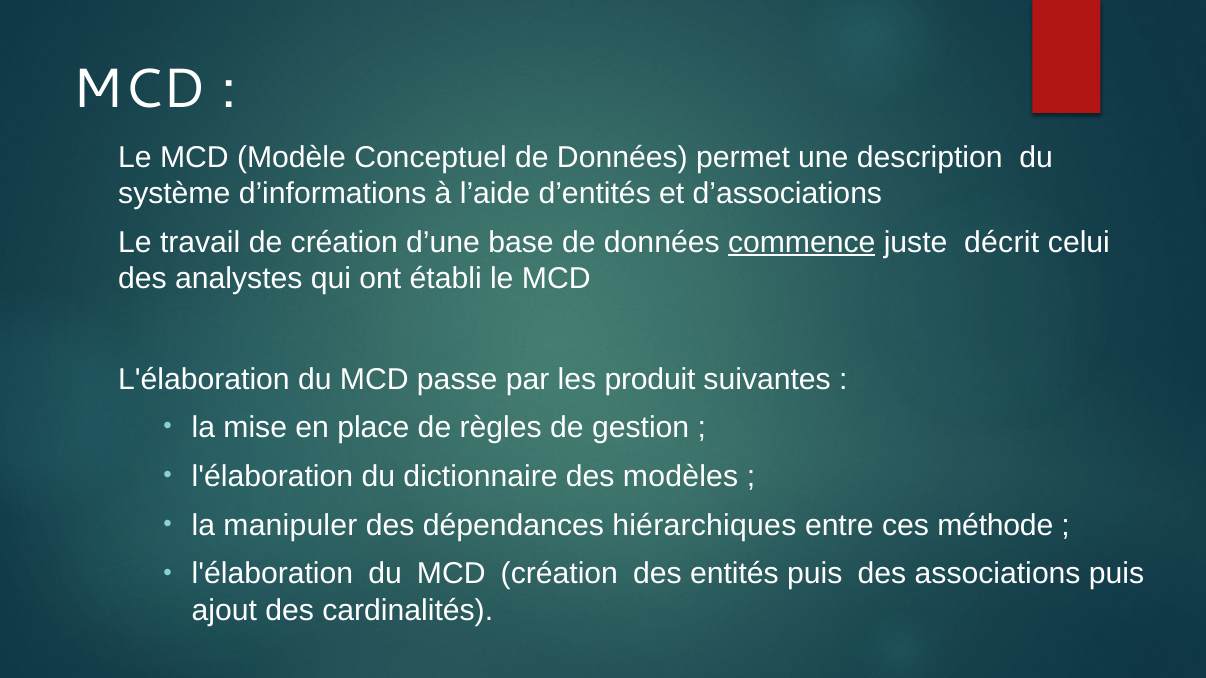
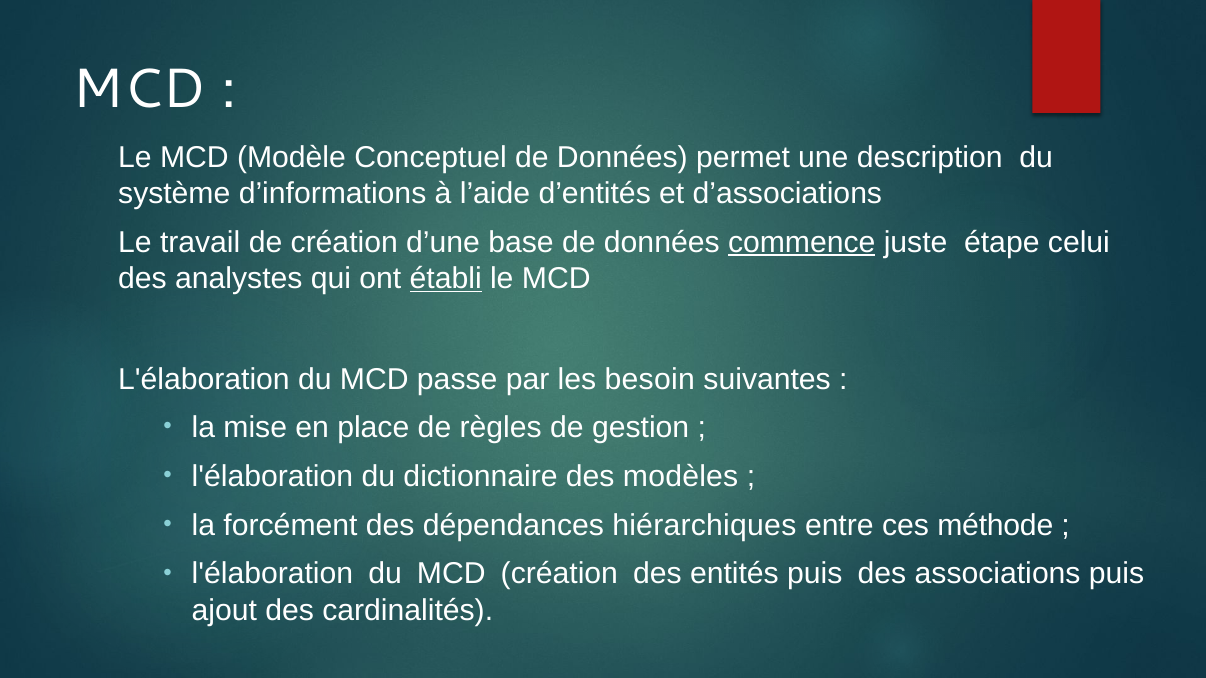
décrit: décrit -> étape (1002, 242)
établi underline: none -> present (446, 279)
produit: produit -> besoin (650, 379)
manipuler: manipuler -> forcément (291, 526)
